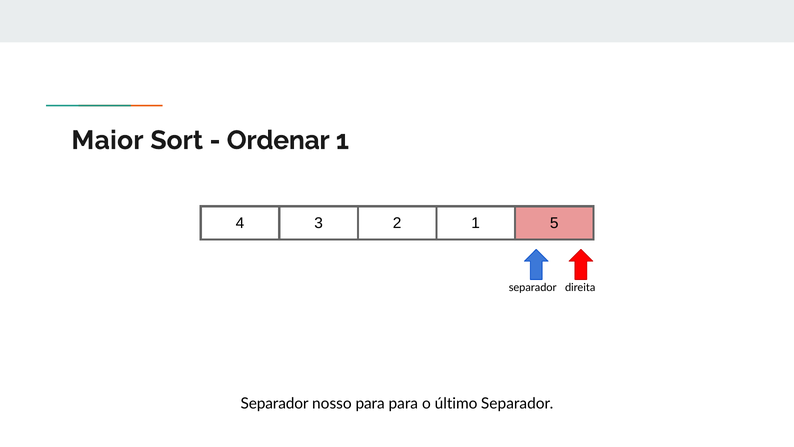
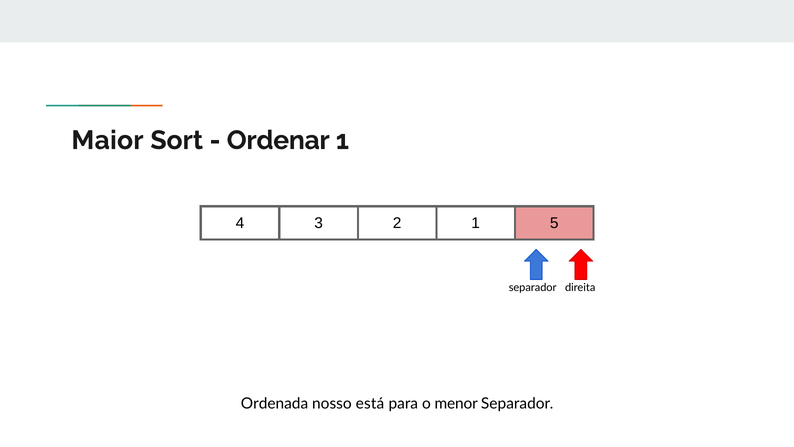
Separador: Separador -> Ordenada (274, 404)
nosso para: para -> está (370, 404)
último: último -> menor (456, 404)
